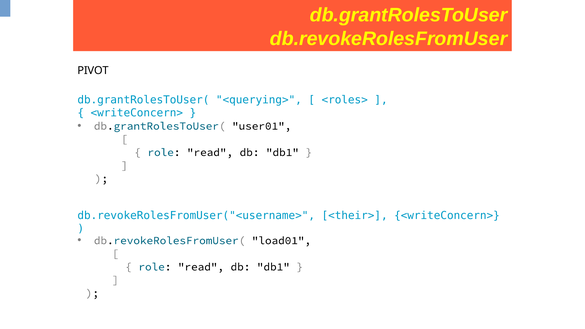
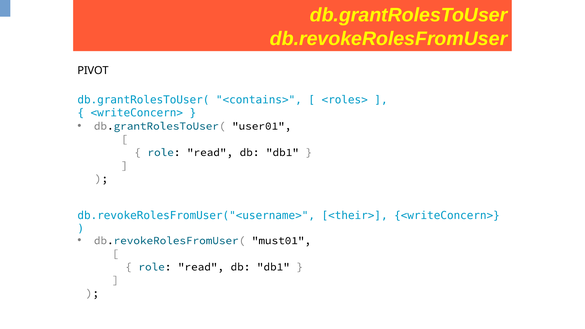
<querying>: <querying> -> <contains> (259, 100)
load01: load01 -> must01 (281, 241)
